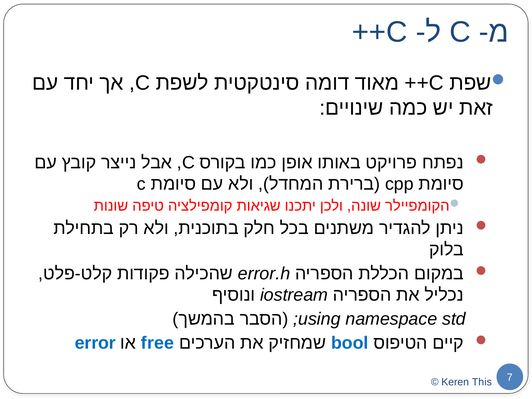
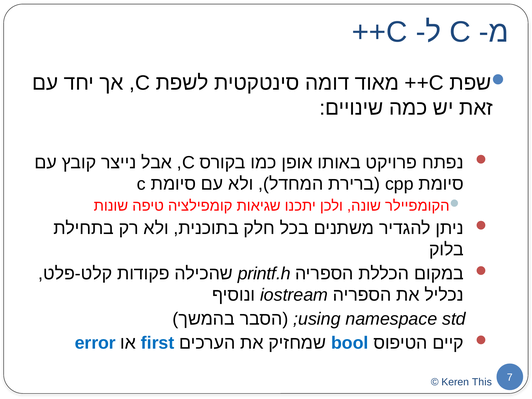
error.h: error.h -> printf.h (264, 274)
free: free -> first (158, 343)
